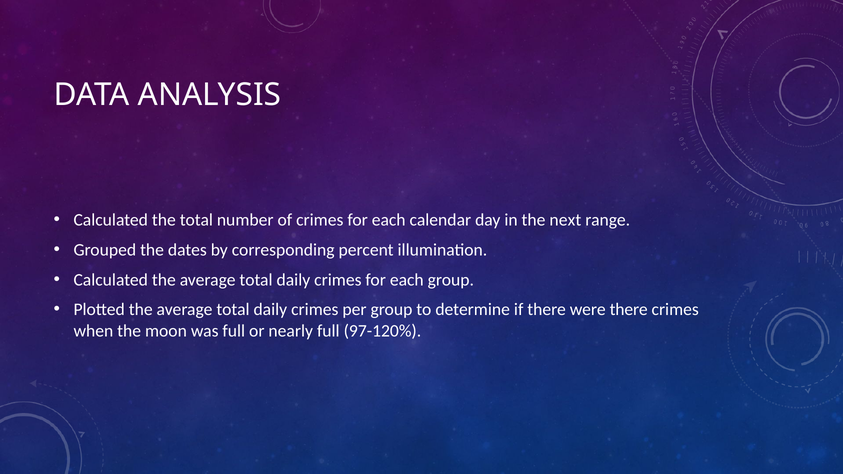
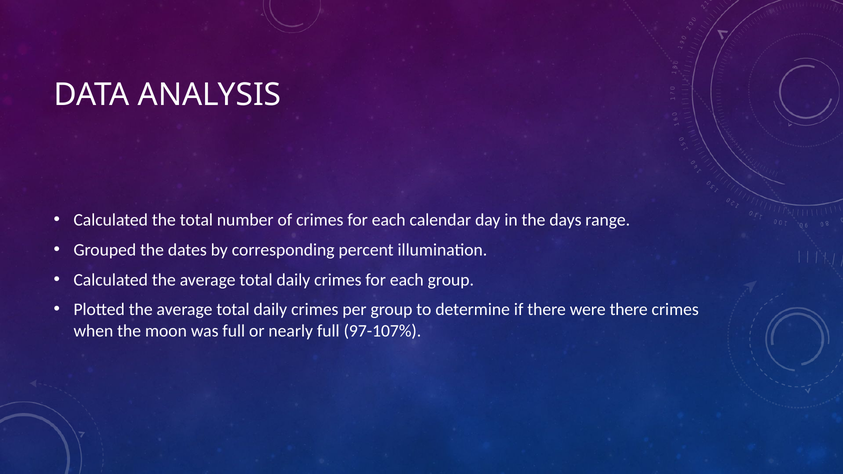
next: next -> days (565, 220)
97-120%: 97-120% -> 97-107% (382, 331)
